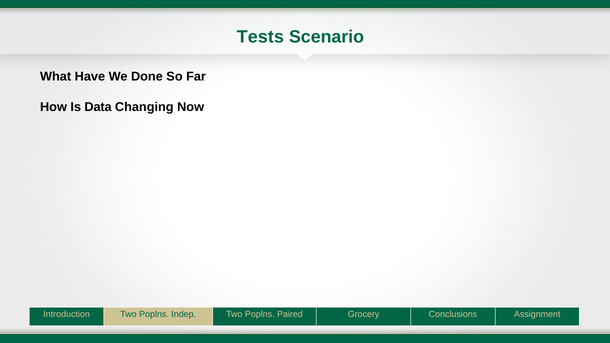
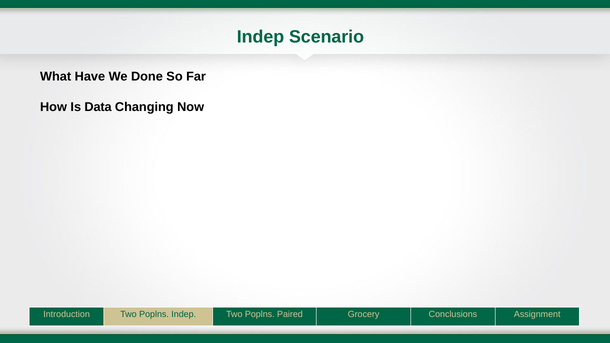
Tests: Tests -> Indep (260, 37)
